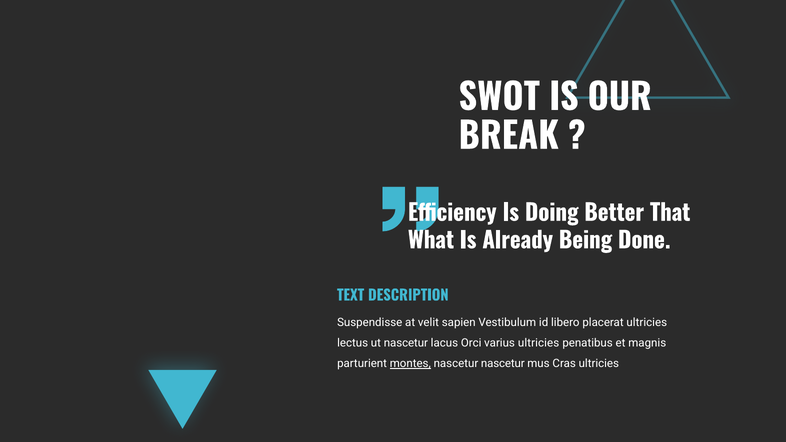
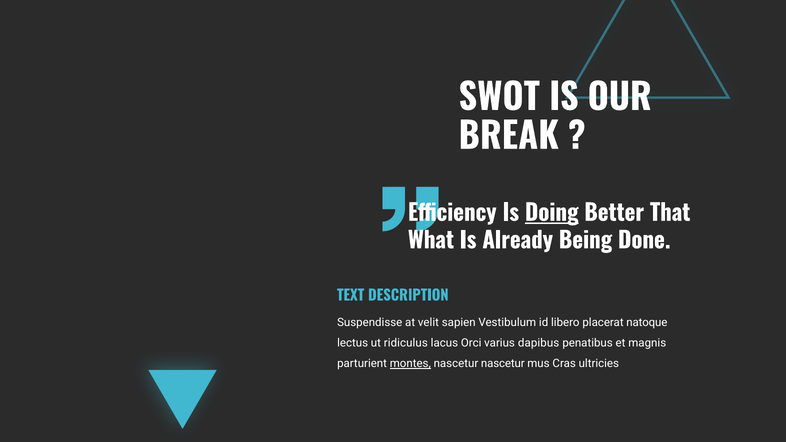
Doing underline: none -> present (552, 213)
placerat ultricies: ultricies -> natoque (647, 322)
ut nascetur: nascetur -> ridiculus (406, 343)
varius ultricies: ultricies -> dapibus (539, 343)
